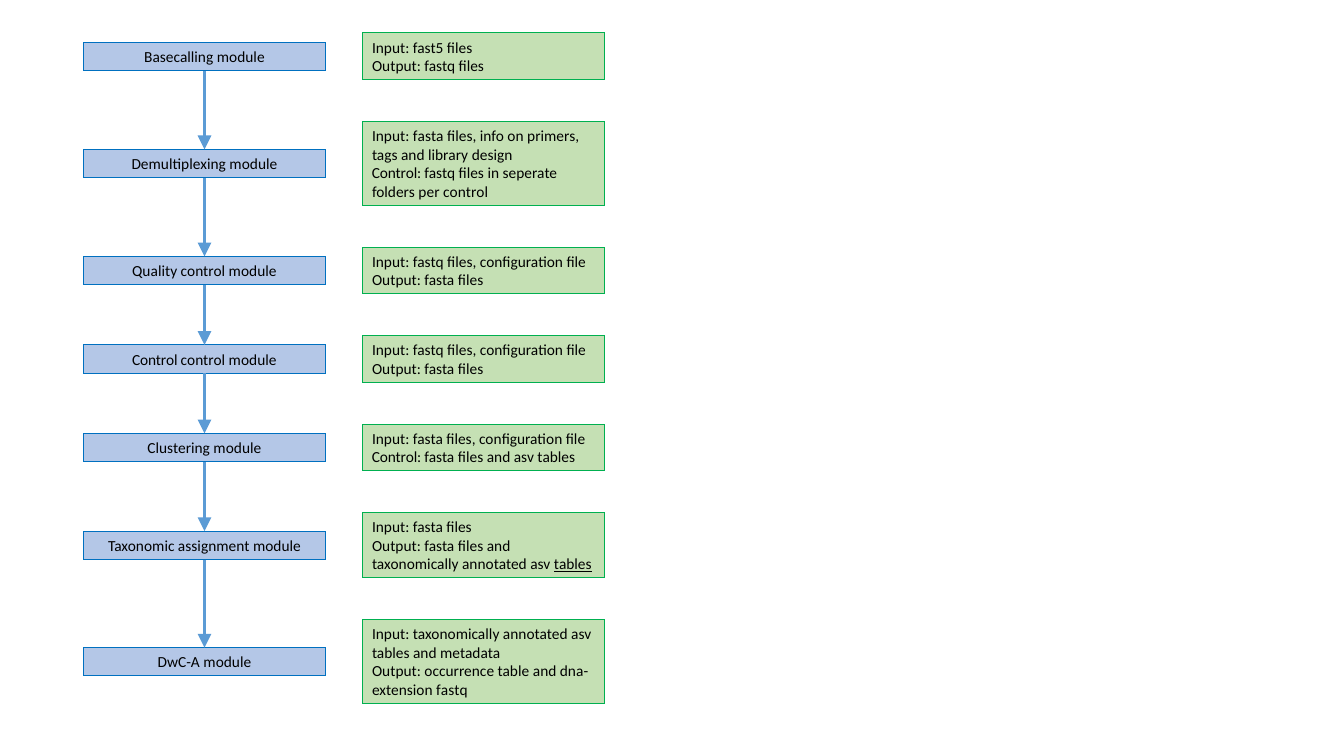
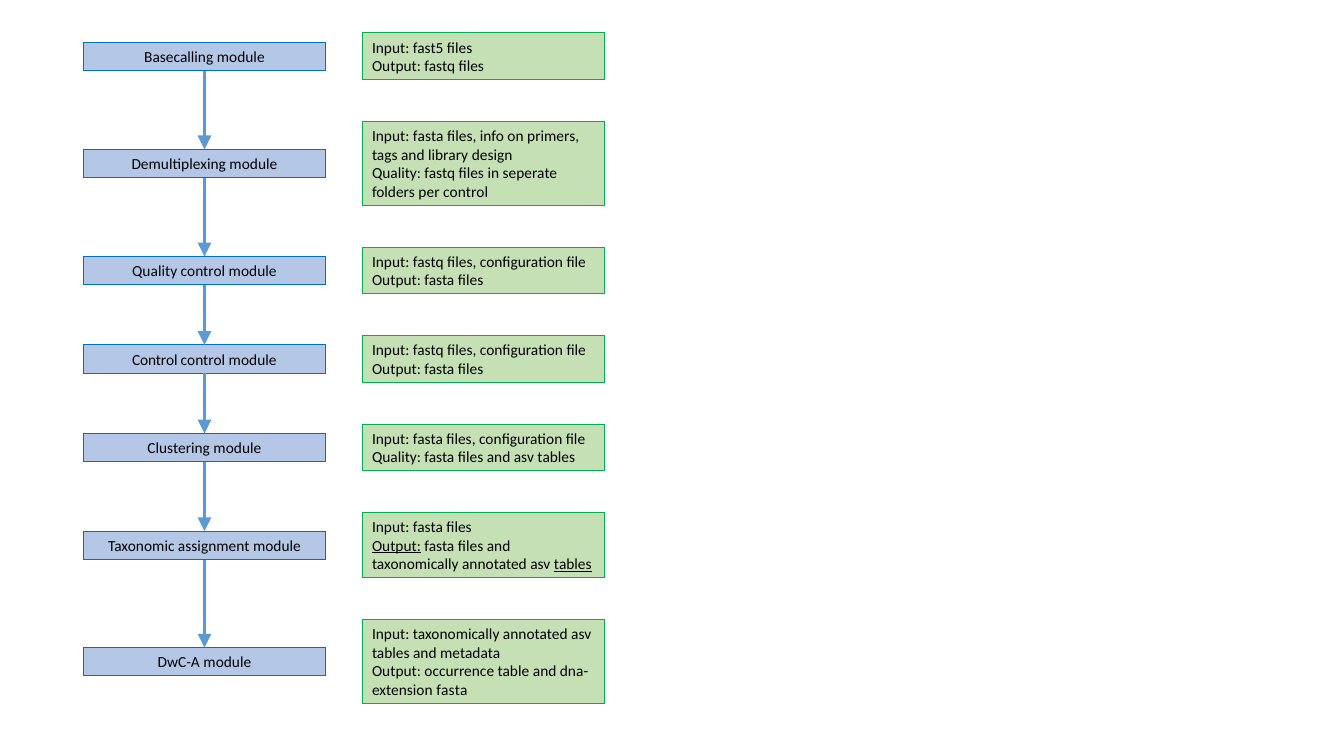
Control: Control -> Quality (396, 174)
Control: Control -> Quality (396, 458)
Output underline: none -> present (396, 547)
fastq: fastq -> fasta (452, 691)
